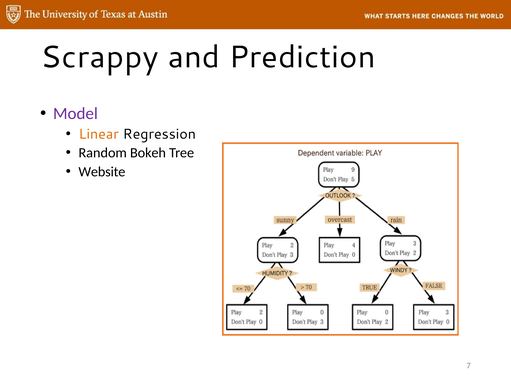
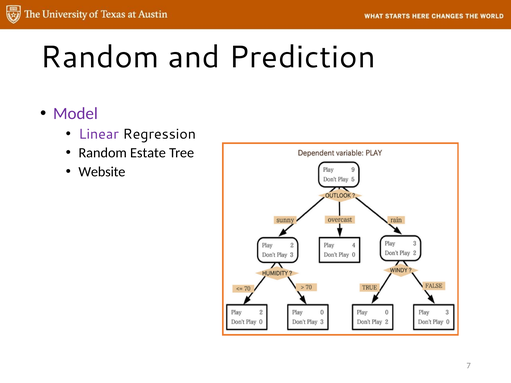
Scrappy: Scrappy -> Random (100, 57)
Linear colour: orange -> purple (99, 134)
Bokeh: Bokeh -> Estate (148, 153)
